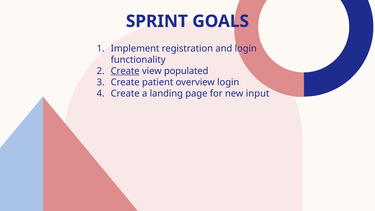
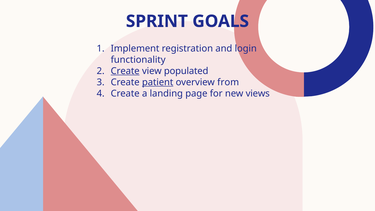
patient underline: none -> present (158, 82)
overview login: login -> from (228, 82)
input: input -> views (258, 93)
